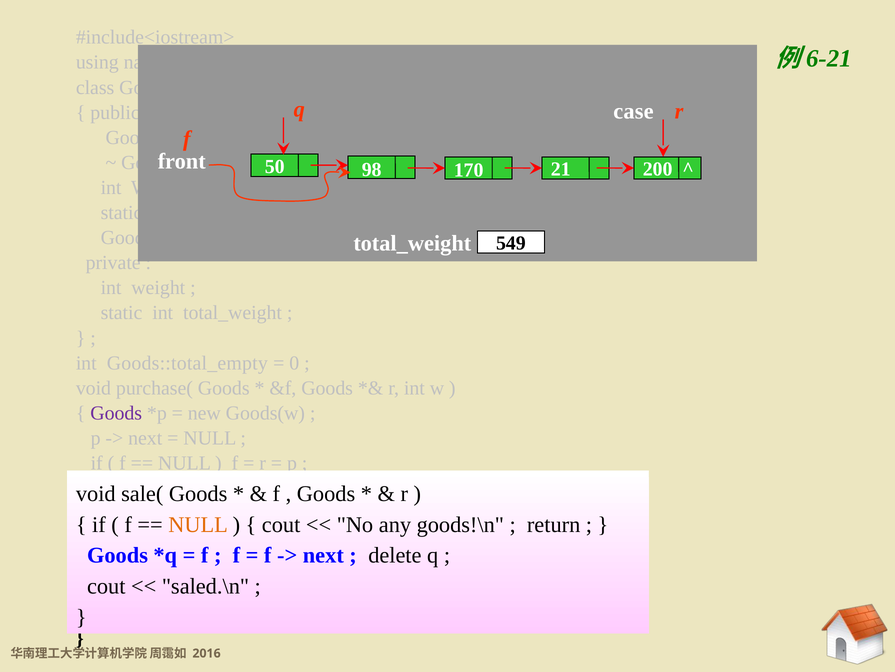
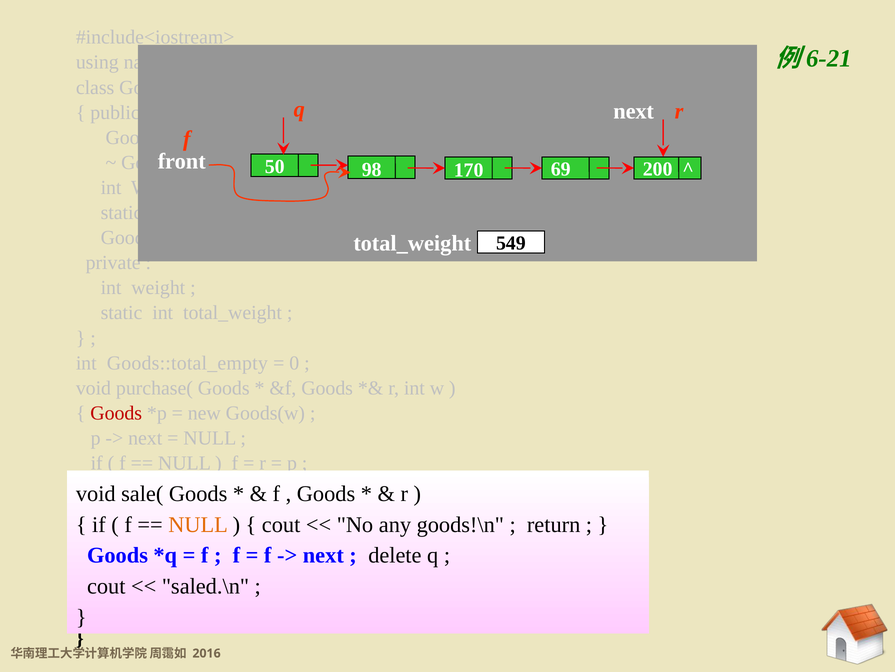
case: case -> next (634, 111)
21: 21 -> 69 (561, 169)
Goods colour: purple -> red (116, 413)
